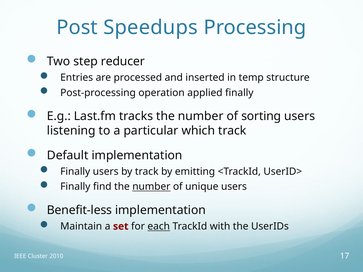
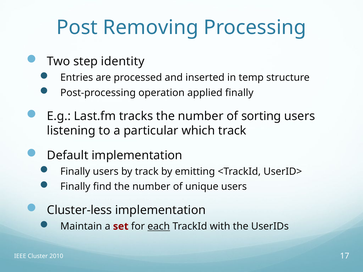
Speedups: Speedups -> Removing (151, 27)
reducer: reducer -> identity (123, 61)
number underline: present -> none (151, 187)
Benefit-less: Benefit-less -> Cluster-less (79, 210)
